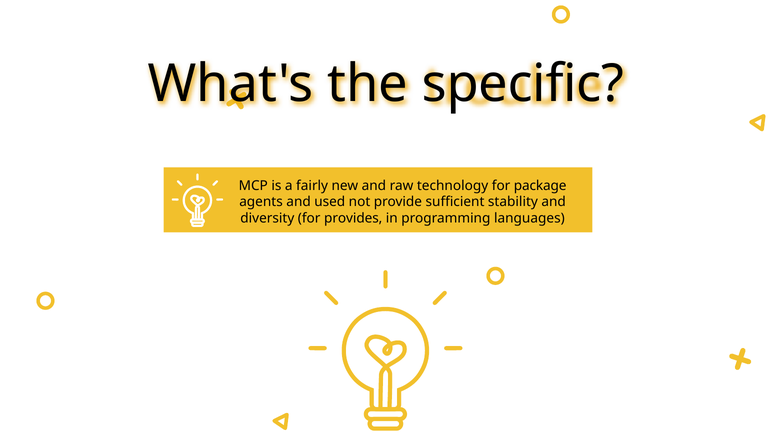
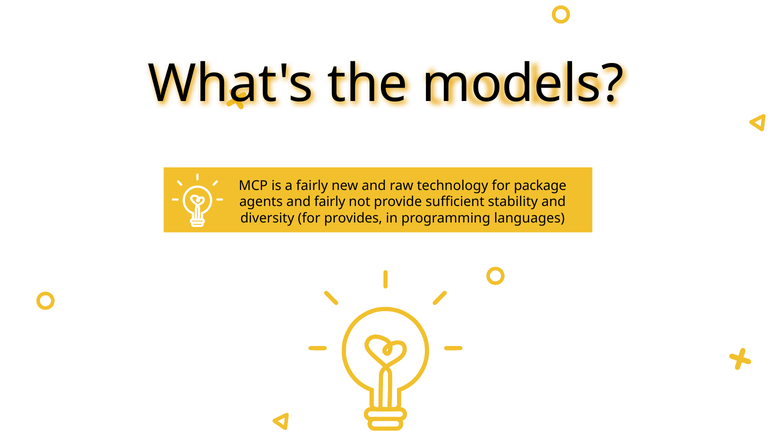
specific: specific -> models (523, 84)
and used: used -> fairly (330, 202)
